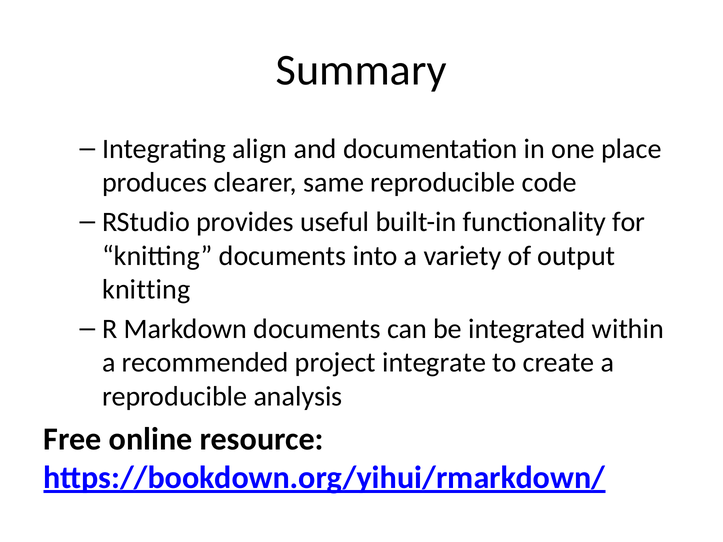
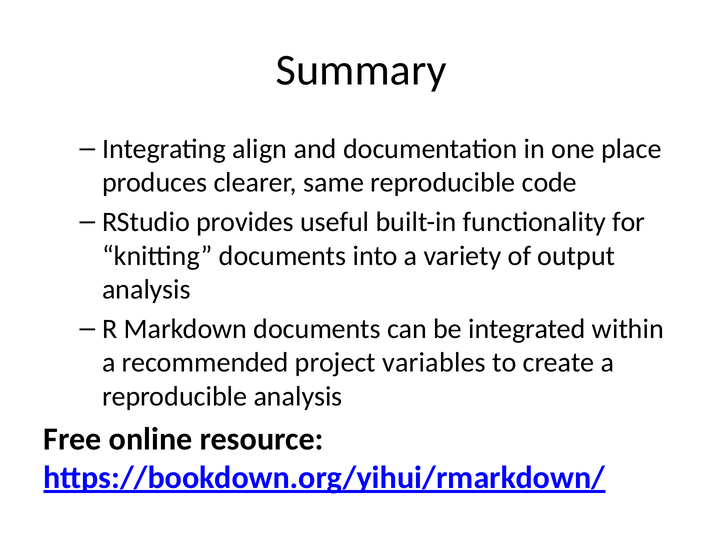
knitting: knitting -> analysis (146, 290)
integrate: integrate -> variables (434, 363)
